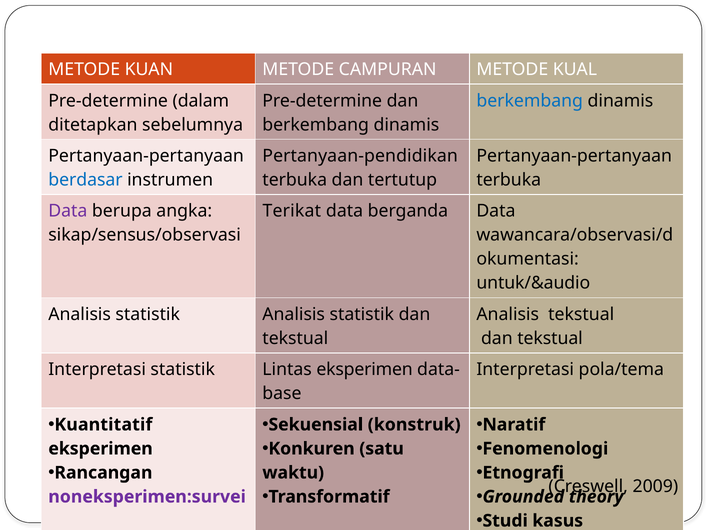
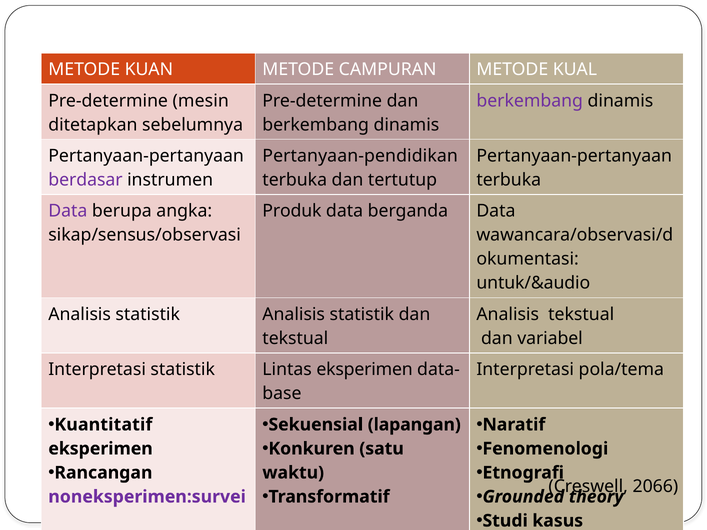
dalam: dalam -> mesin (201, 101)
berkembang colour: blue -> purple (530, 101)
berdasar colour: blue -> purple (85, 180)
Terikat: Terikat -> Produk (292, 211)
tekstual: tekstual -> variabel (550, 338)
konstruk: konstruk -> lapangan (414, 425)
2009: 2009 -> 2066 (655, 487)
